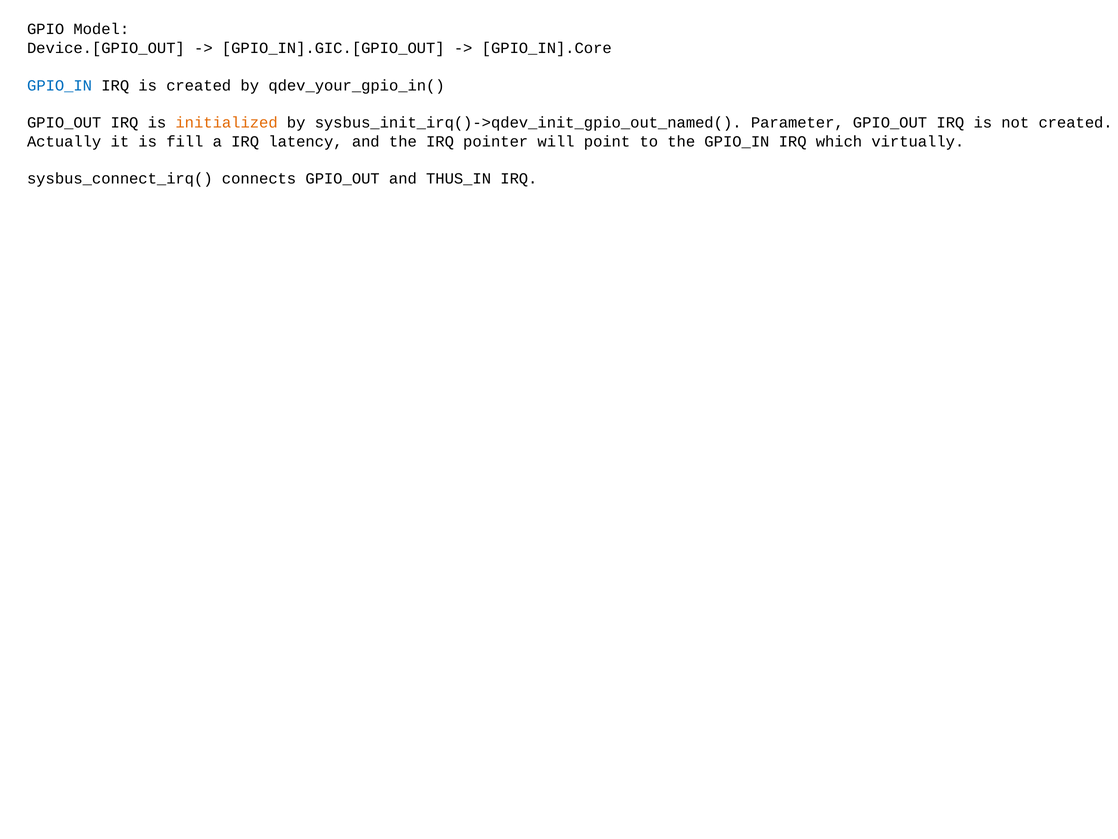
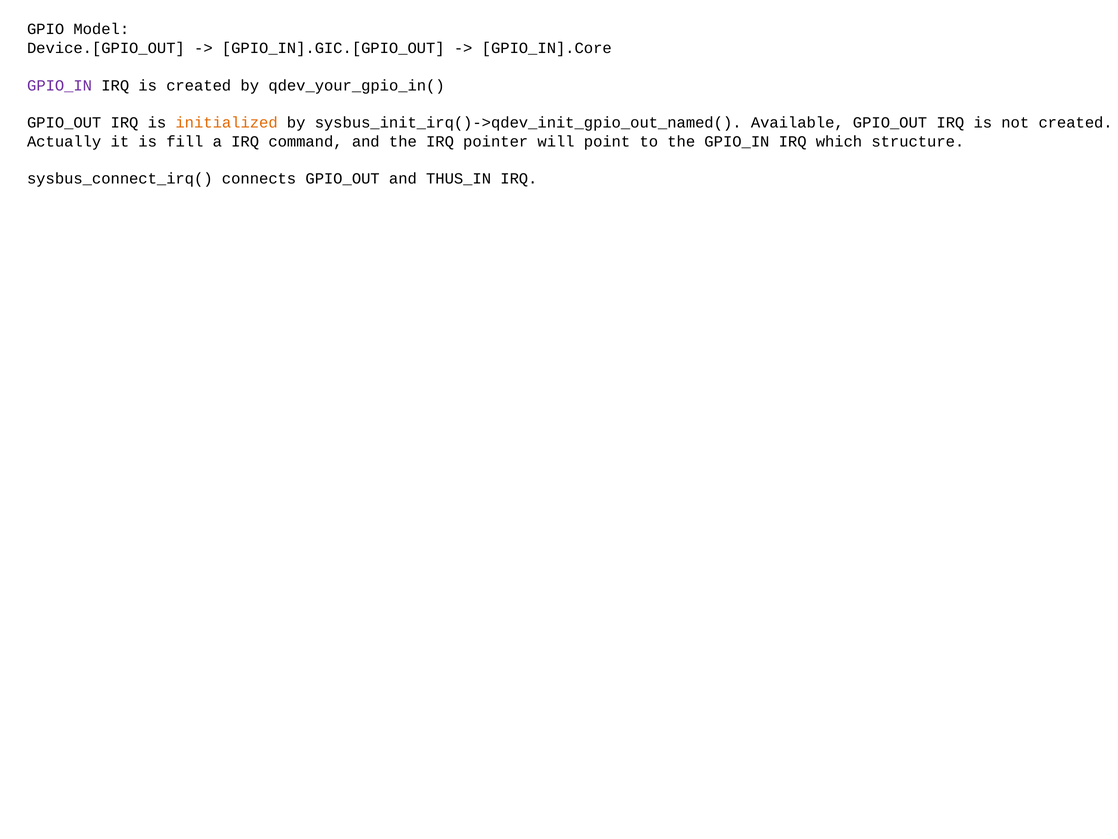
GPIO_IN colour: blue -> purple (60, 85)
Parameter: Parameter -> Available (797, 123)
latency: latency -> command (306, 141)
virtually: virtually -> structure (918, 141)
